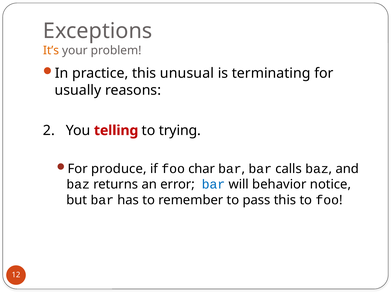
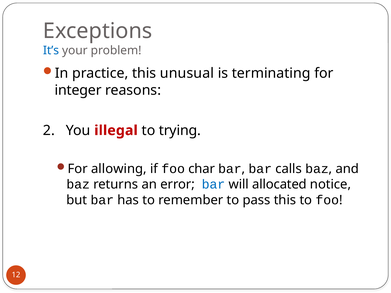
It’s colour: orange -> blue (51, 50)
usually: usually -> integer (78, 90)
telling: telling -> illegal (116, 131)
produce: produce -> allowing (119, 169)
behavior: behavior -> allocated (279, 185)
